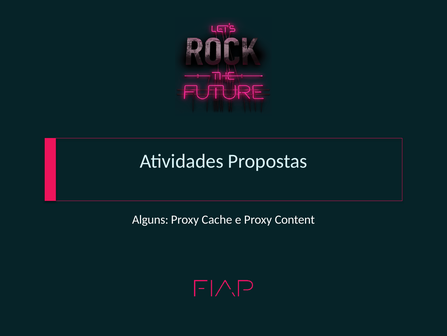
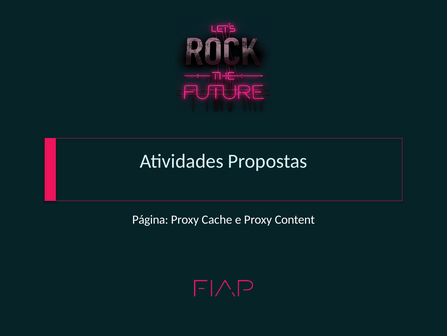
Alguns: Alguns -> Página (150, 219)
